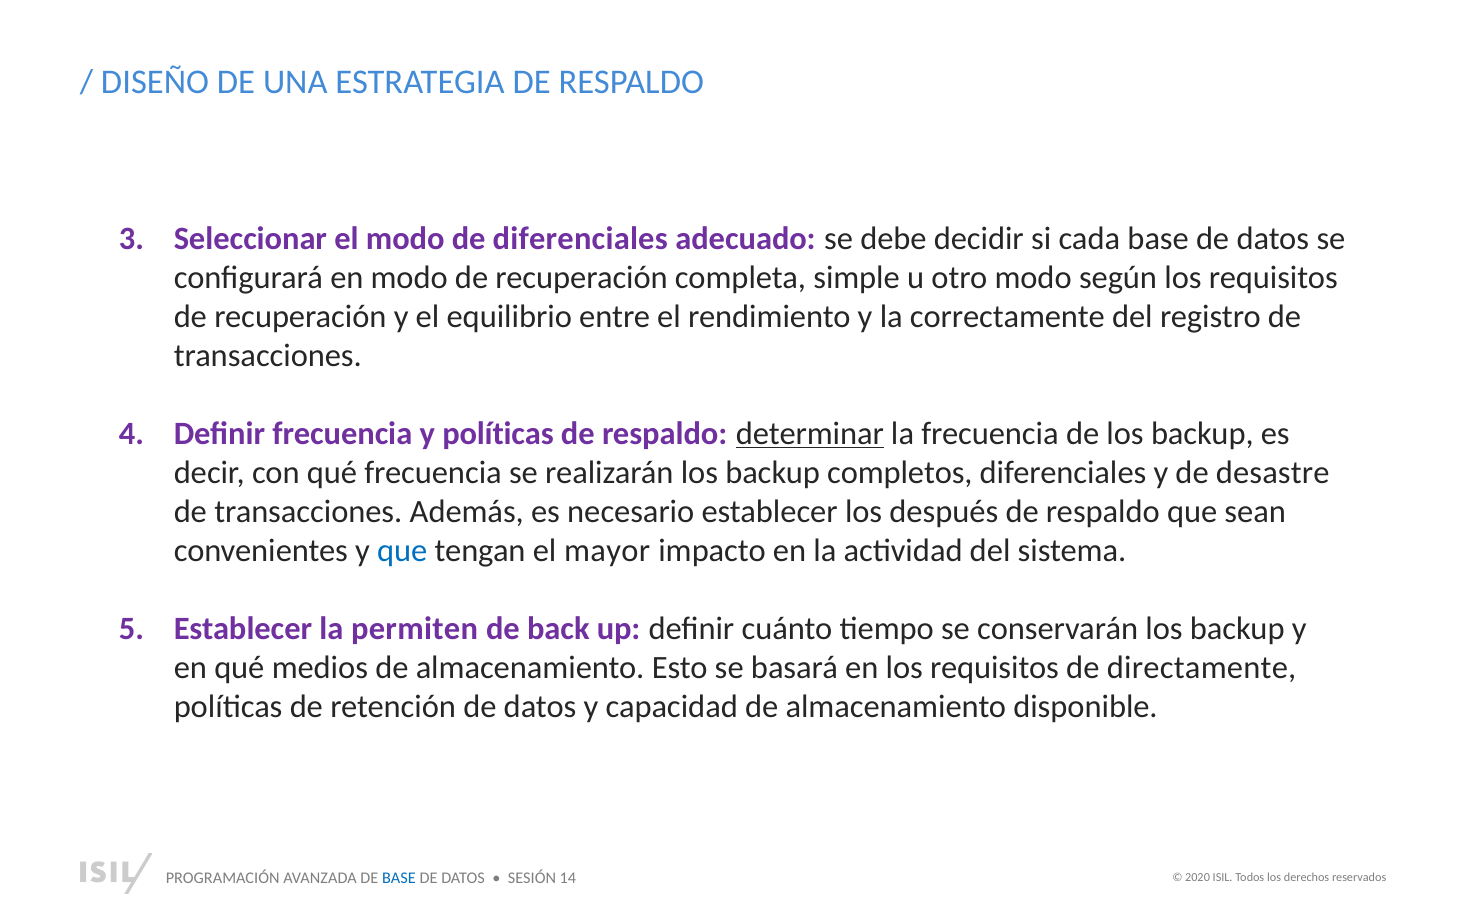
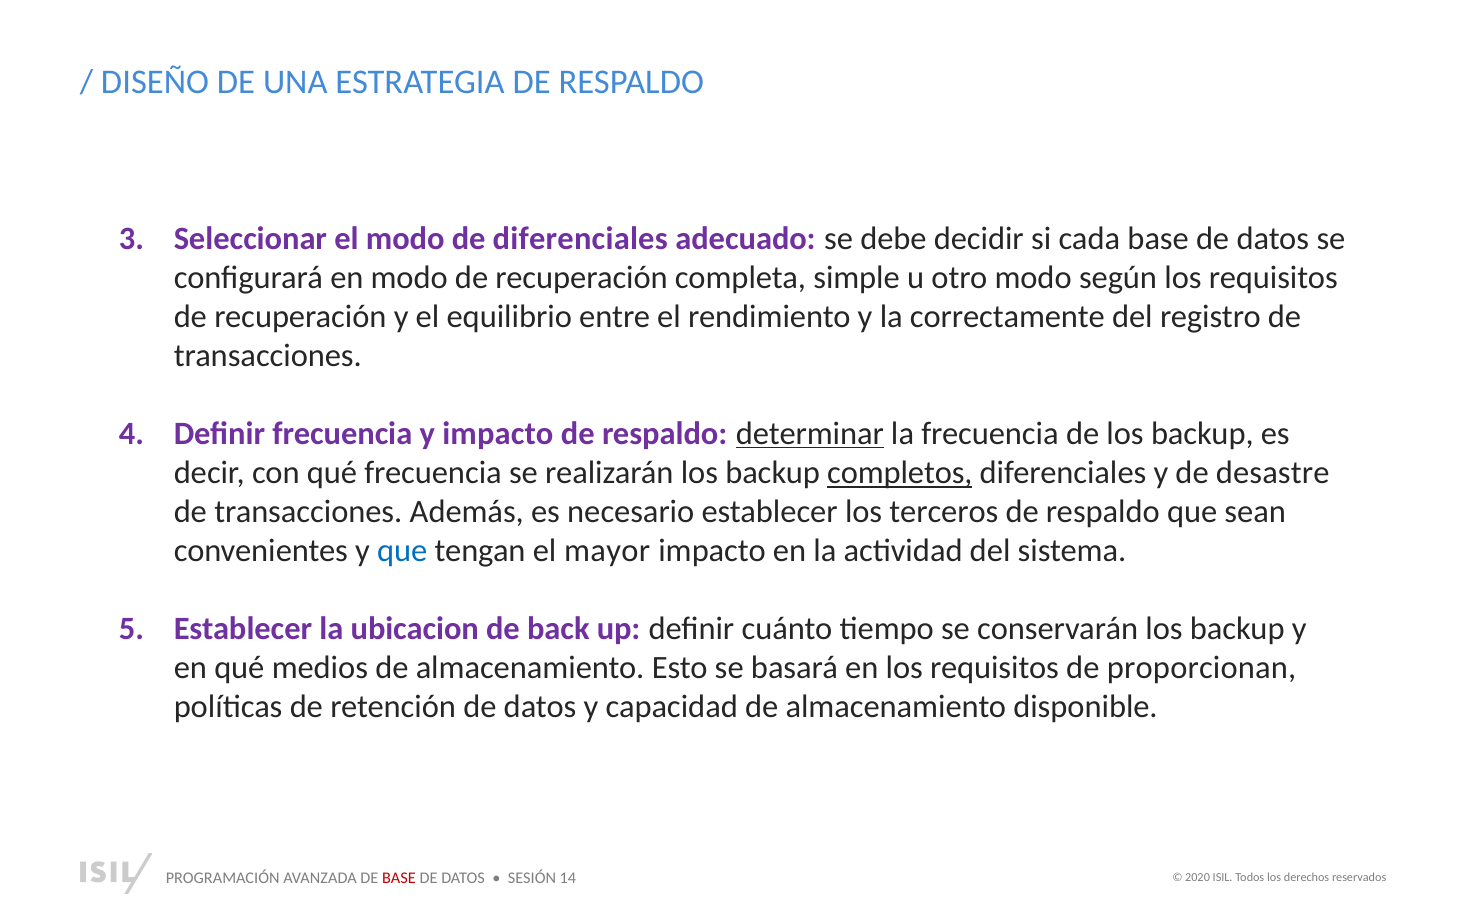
y políticas: políticas -> impacto (498, 434)
completos underline: none -> present (900, 473)
después: después -> terceros (944, 512)
permiten: permiten -> ubicacion (415, 629)
directamente: directamente -> proporcionan (1202, 668)
BASE colour: blue -> red (399, 878)
